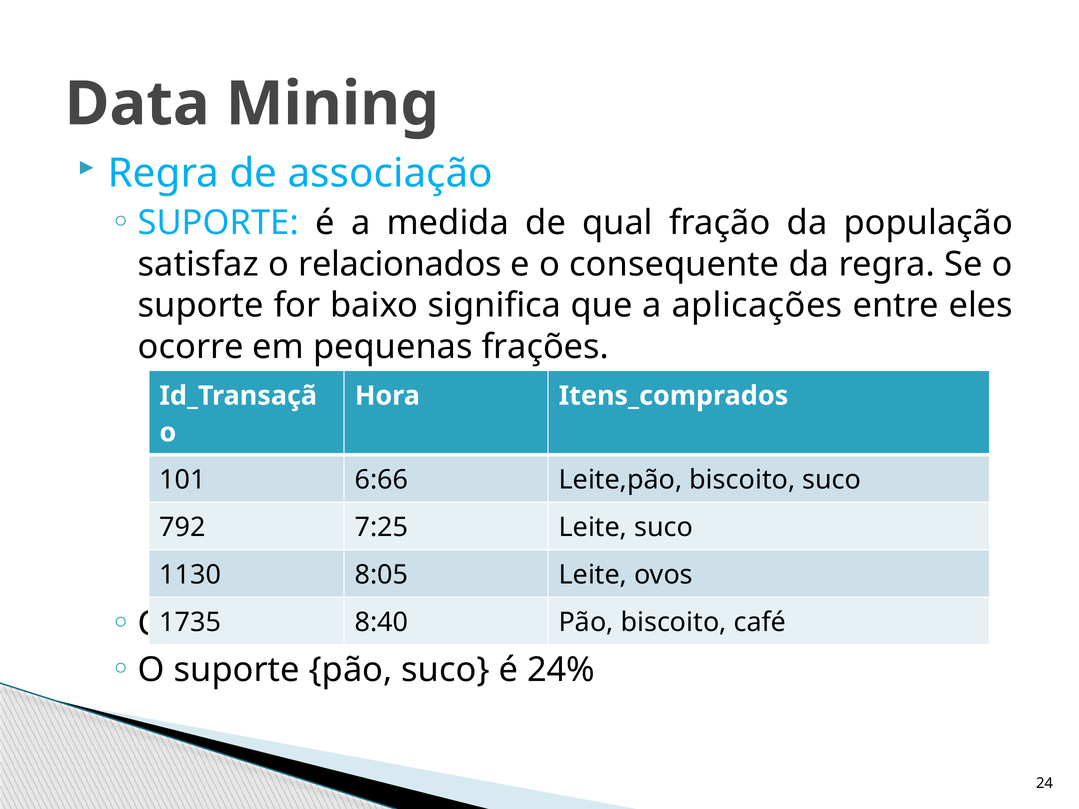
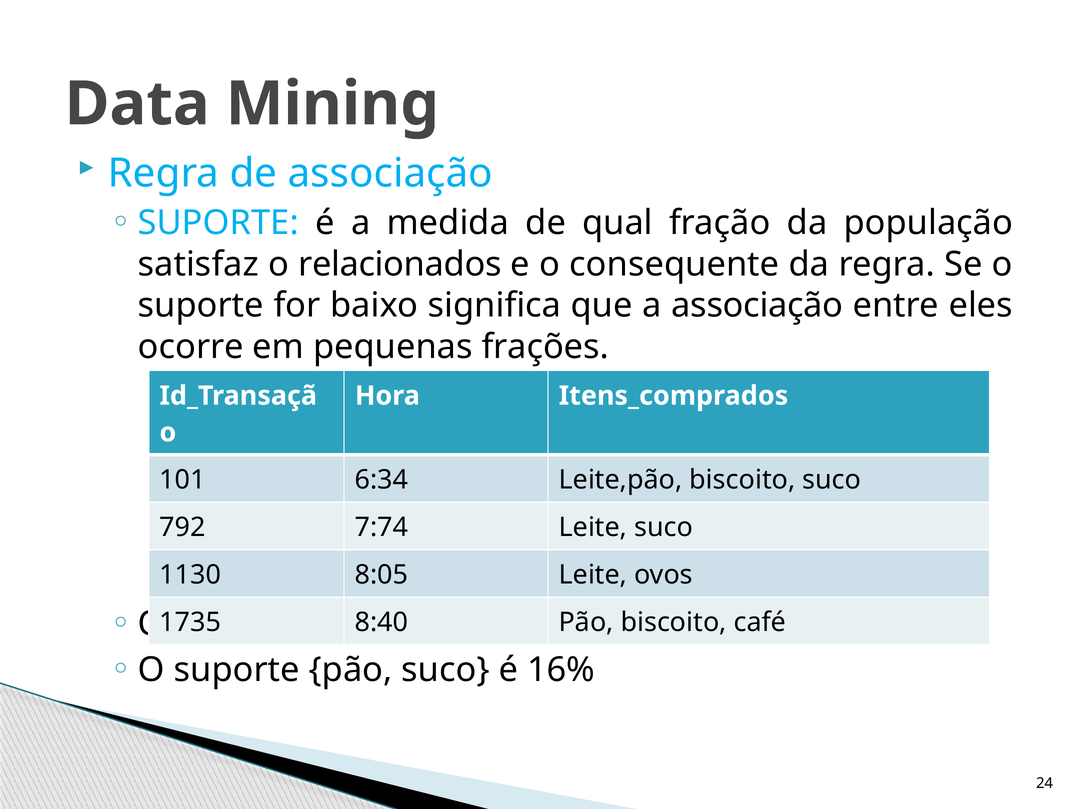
a aplicações: aplicações -> associação (757, 306)
6:66: 6:66 -> 6:34 (382, 480)
7:25: 7:25 -> 7:74 (382, 528)
24%: 24% -> 16% (561, 670)
